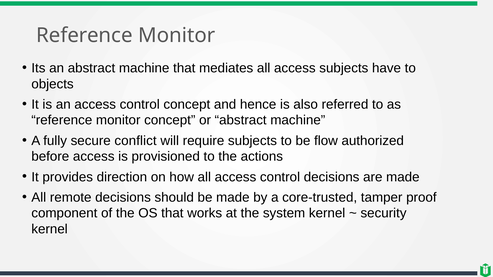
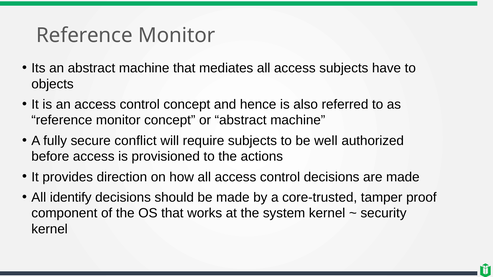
flow: flow -> well (326, 141)
remote: remote -> identify (71, 198)
